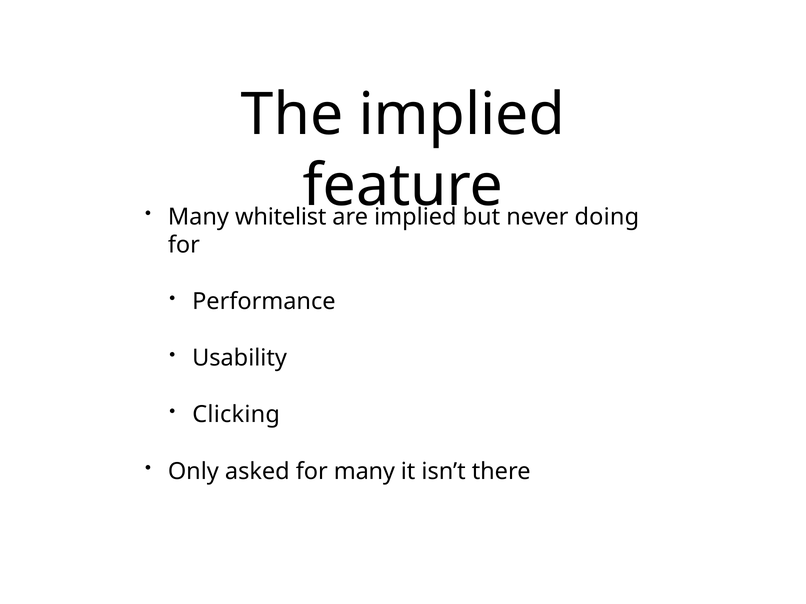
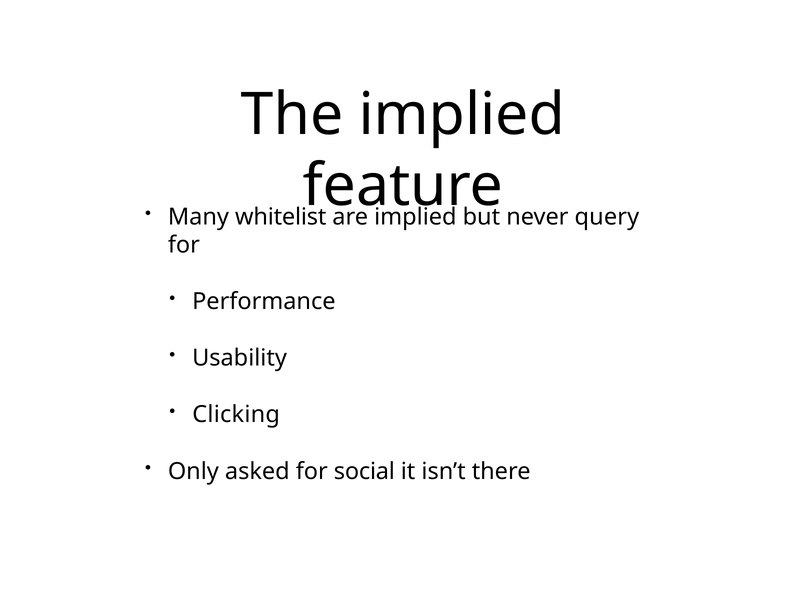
doing: doing -> query (607, 217)
for many: many -> social (364, 472)
